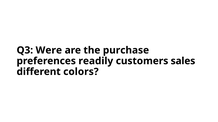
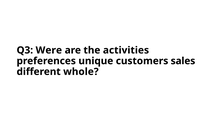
purchase: purchase -> activities (126, 50)
readily: readily -> unique (96, 61)
colors: colors -> whole (81, 72)
